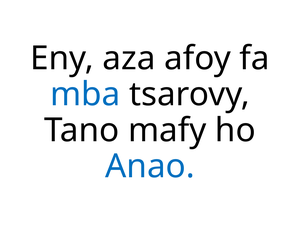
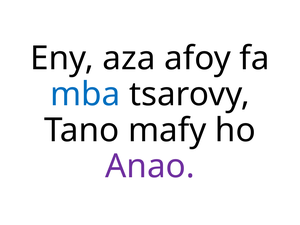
Anao colour: blue -> purple (150, 166)
